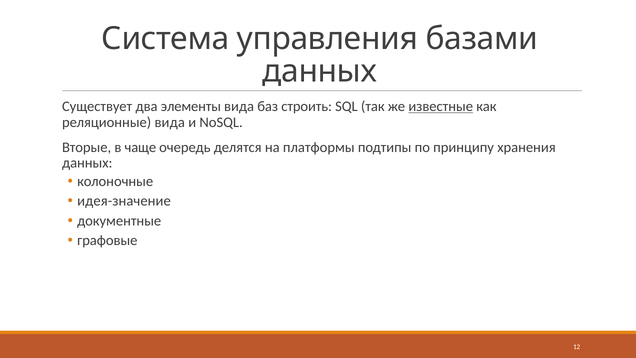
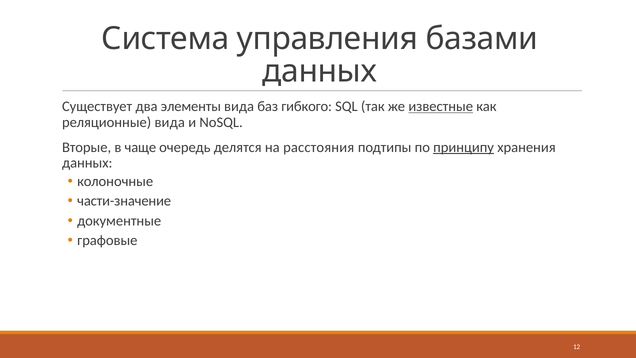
строить: строить -> гибкого (307, 106)
платформы: платформы -> расстояния (319, 147)
принципу underline: none -> present (464, 147)
идея-значение: идея-значение -> части-значение (124, 201)
